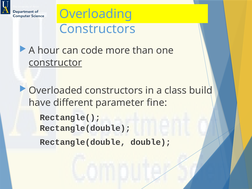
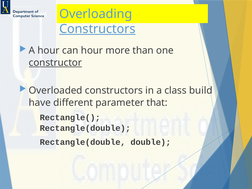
Constructors underline: none -> present (97, 29)
can code: code -> hour (92, 50)
fine: fine -> that (157, 103)
